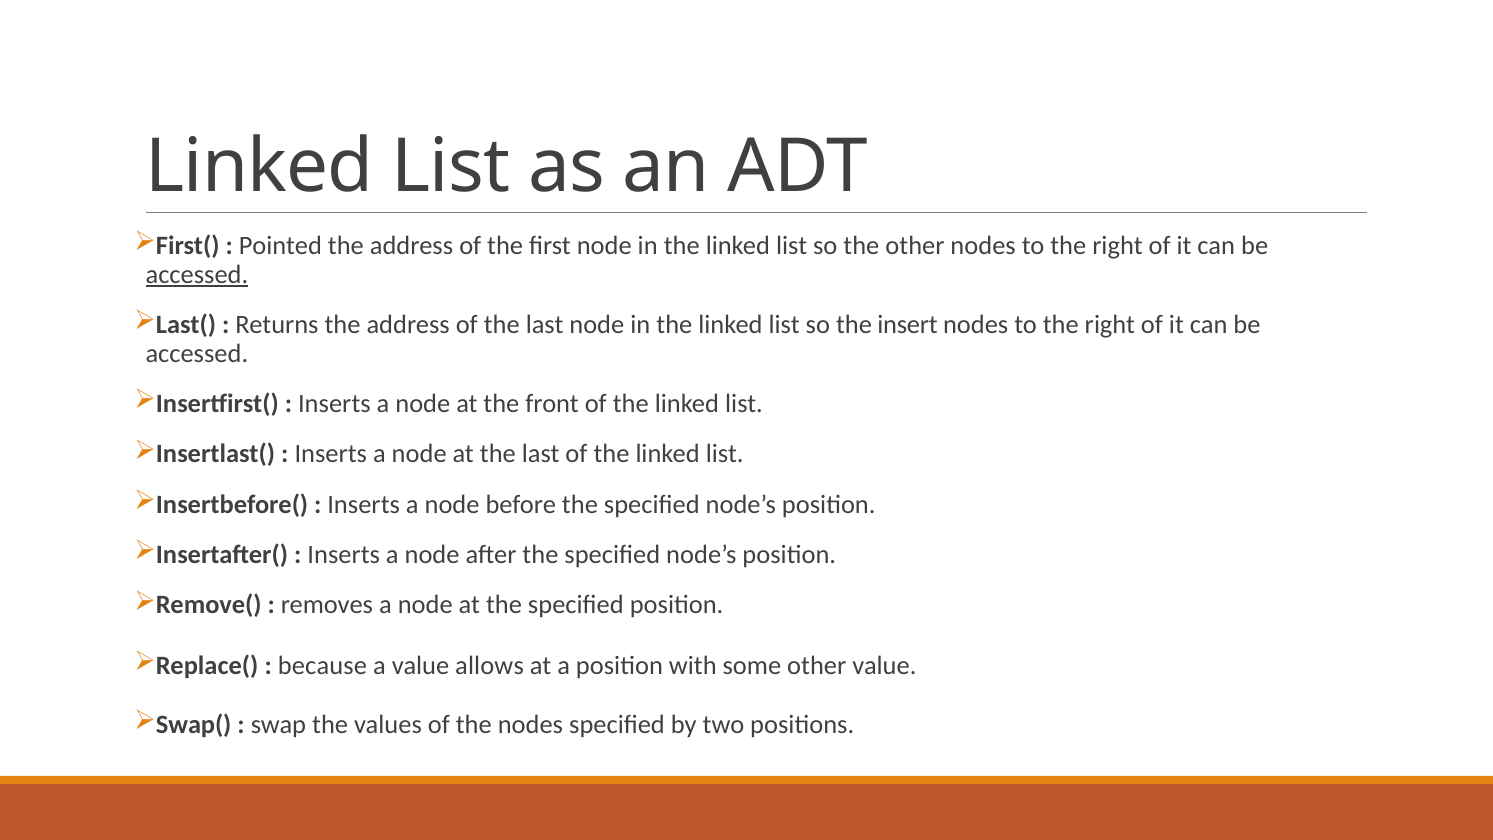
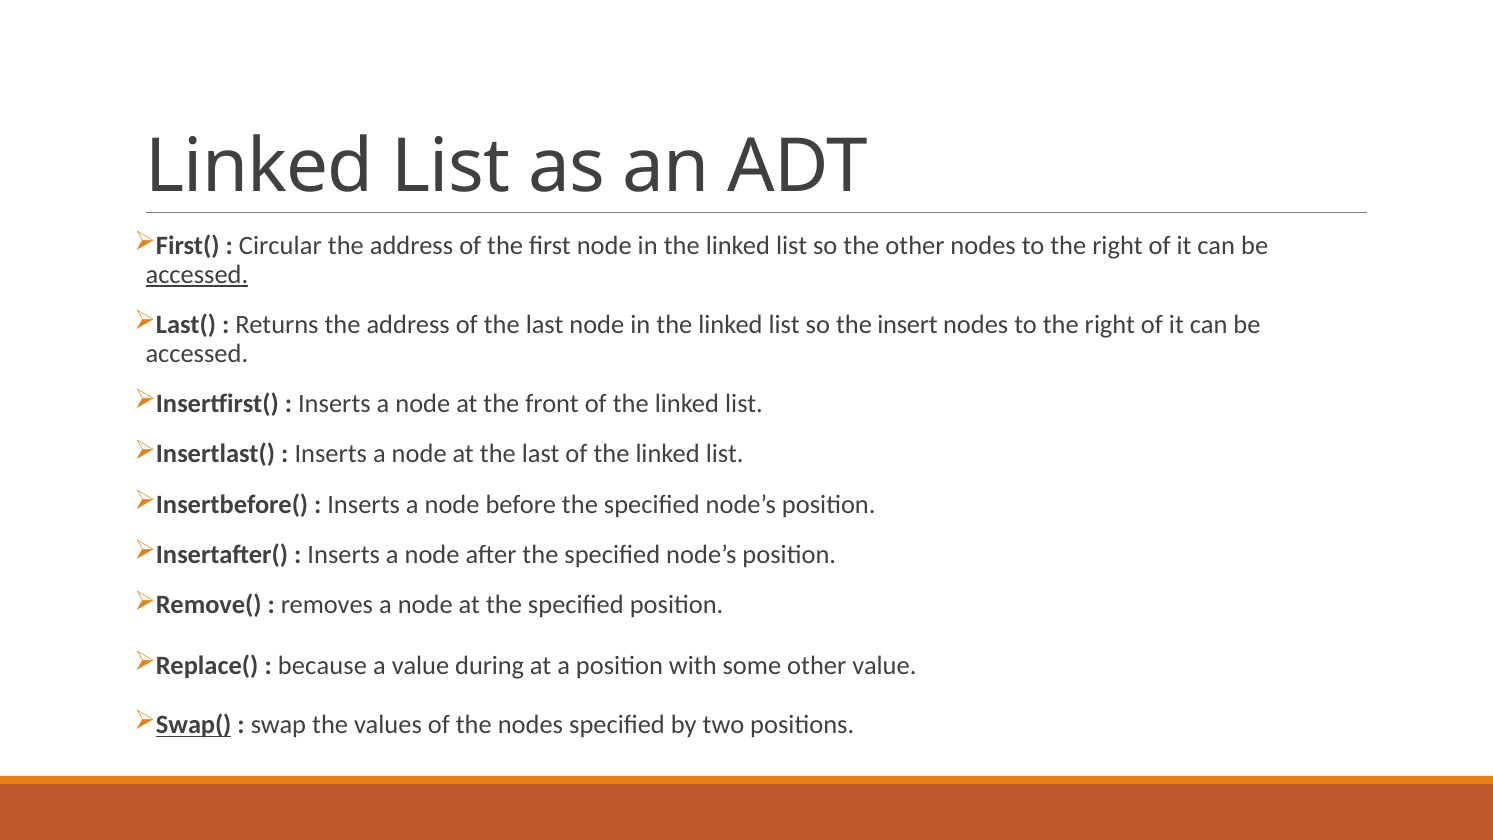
Pointed: Pointed -> Circular (280, 246)
allows: allows -> during (490, 665)
Swap( underline: none -> present (194, 725)
